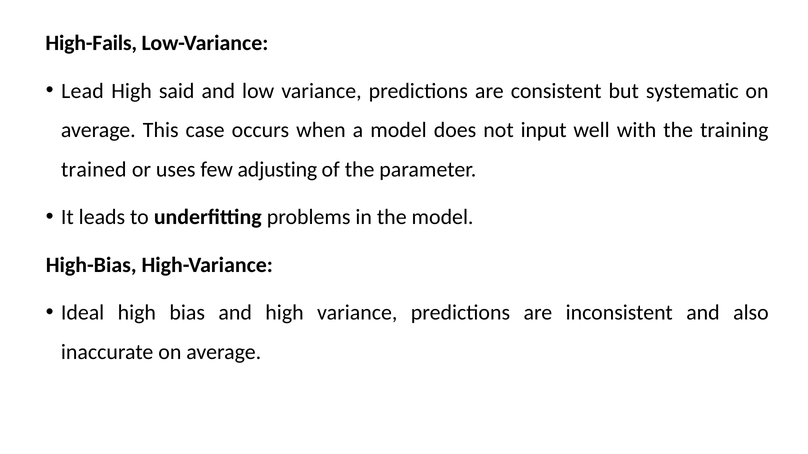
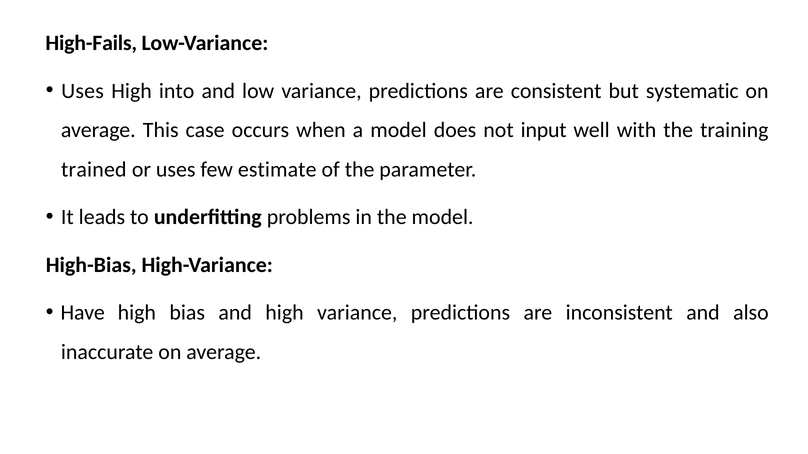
Lead: Lead -> Uses (82, 91)
said: said -> into (177, 91)
adjusting: adjusting -> estimate (277, 170)
Ideal: Ideal -> Have (83, 313)
